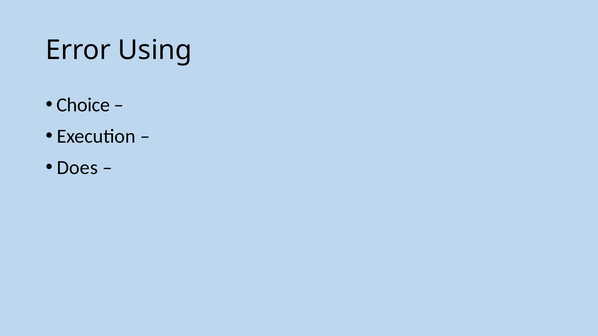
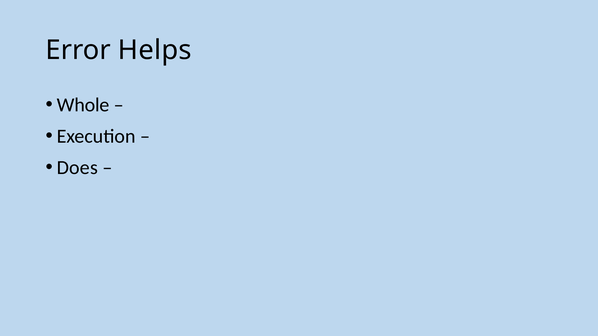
Using: Using -> Helps (155, 50)
Choice: Choice -> Whole (83, 105)
